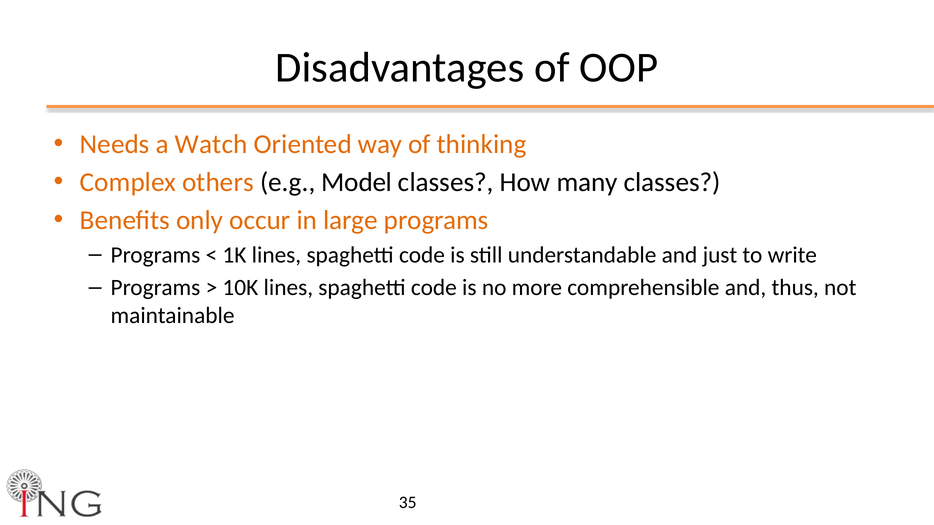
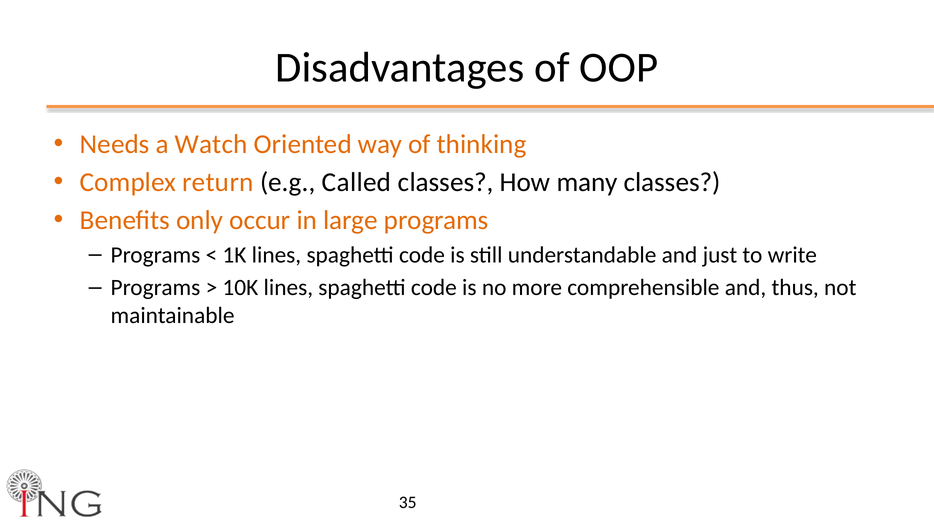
others: others -> return (218, 182)
Model: Model -> Called (357, 182)
